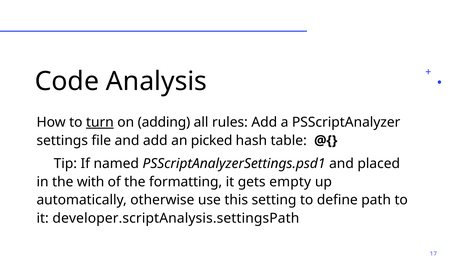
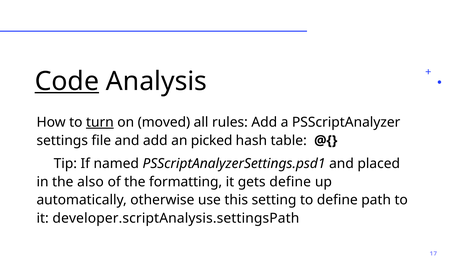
Code underline: none -> present (67, 81)
adding: adding -> moved (164, 122)
with: with -> also (90, 182)
gets empty: empty -> define (290, 182)
